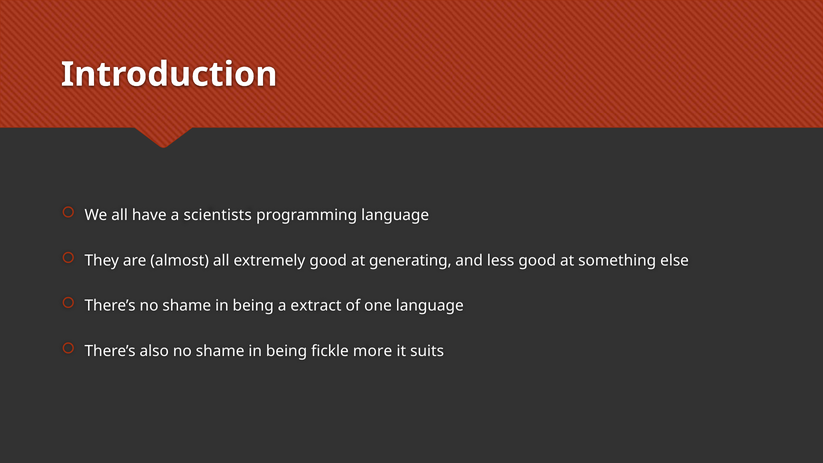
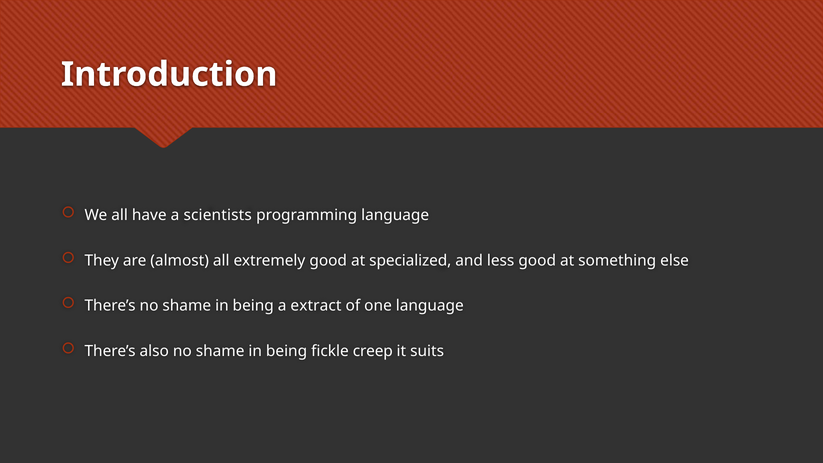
generating: generating -> specialized (410, 260)
more: more -> creep (373, 351)
